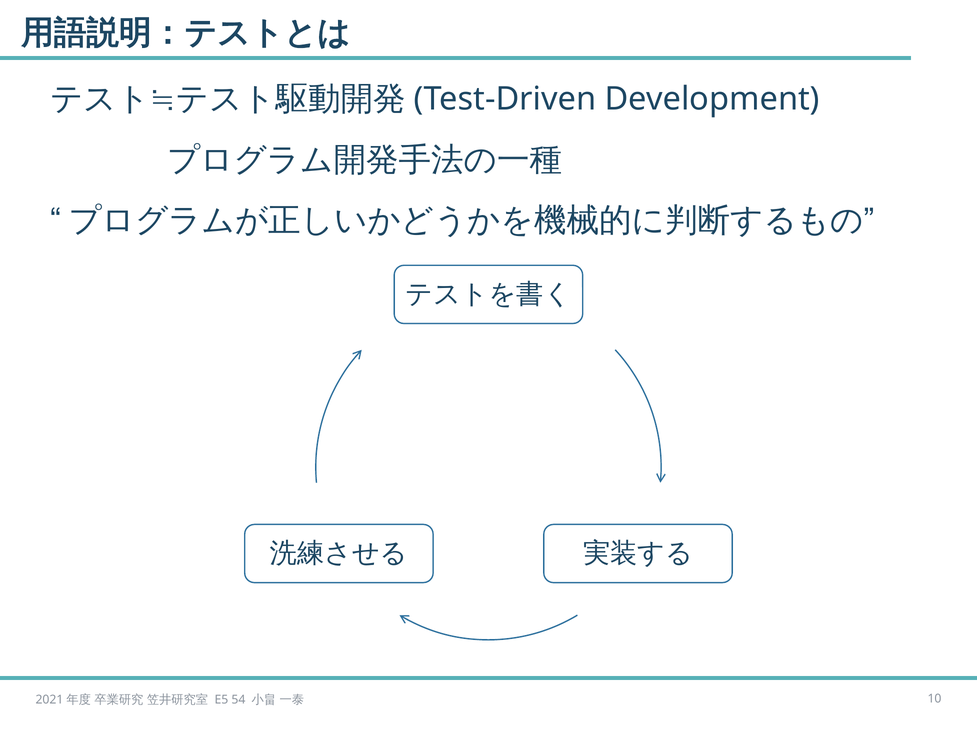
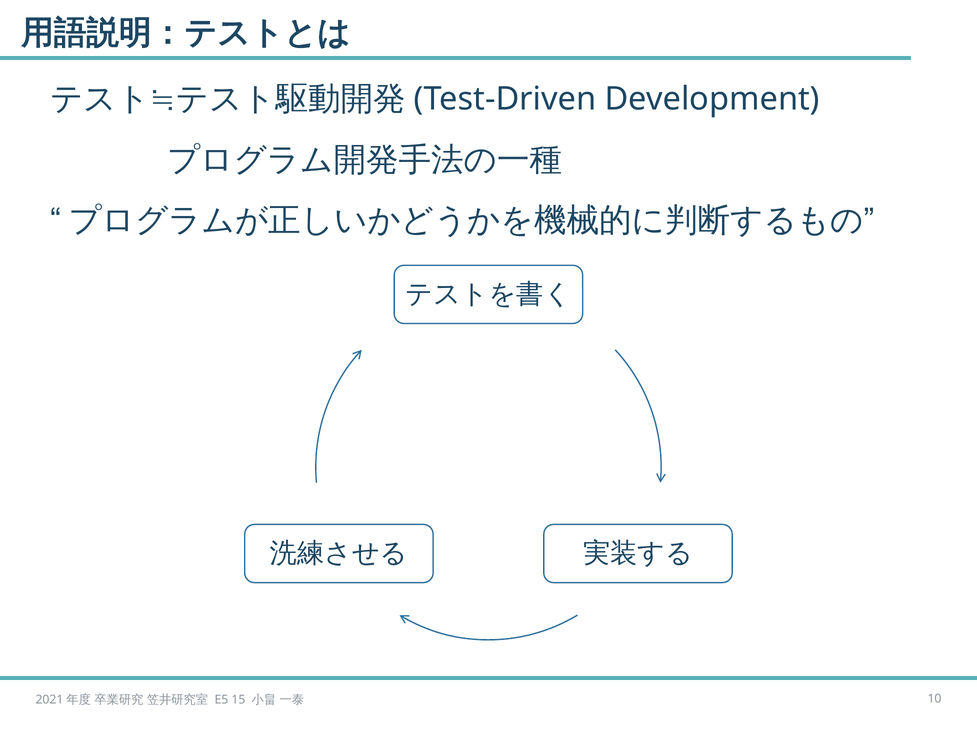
54: 54 -> 15 (238, 699)
